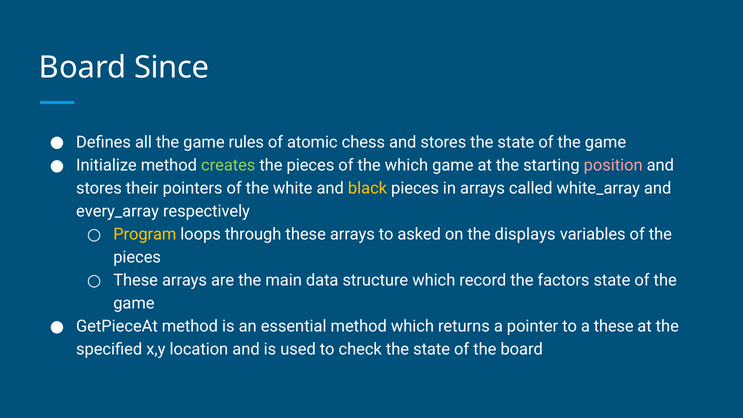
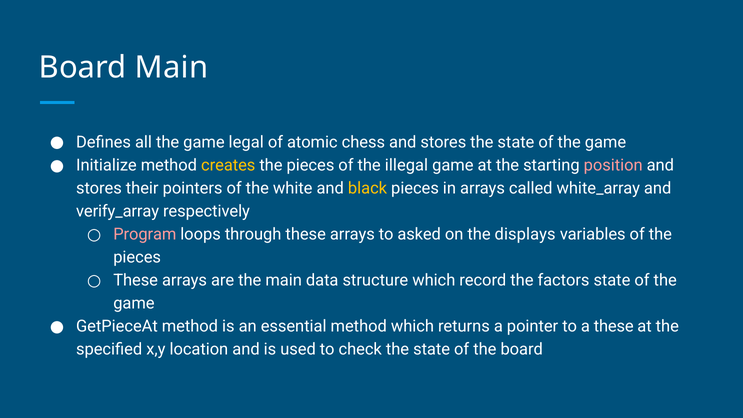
Board Since: Since -> Main (171, 67)
rules: rules -> legal (246, 142)
creates colour: light green -> yellow (228, 165)
the which: which -> illegal (406, 165)
every_array: every_array -> verify_array (118, 211)
Program colour: yellow -> pink (145, 234)
